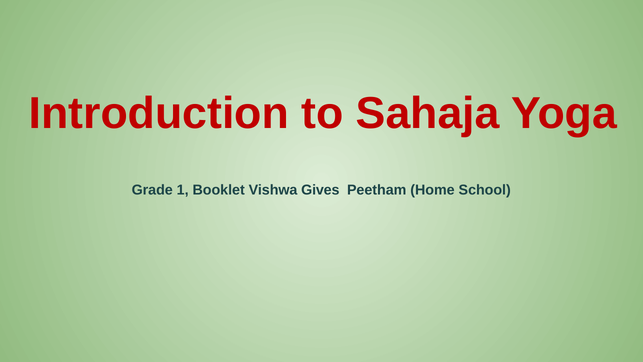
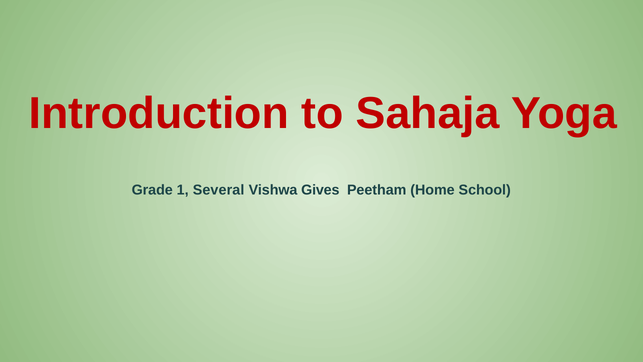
Booklet: Booklet -> Several (219, 190)
